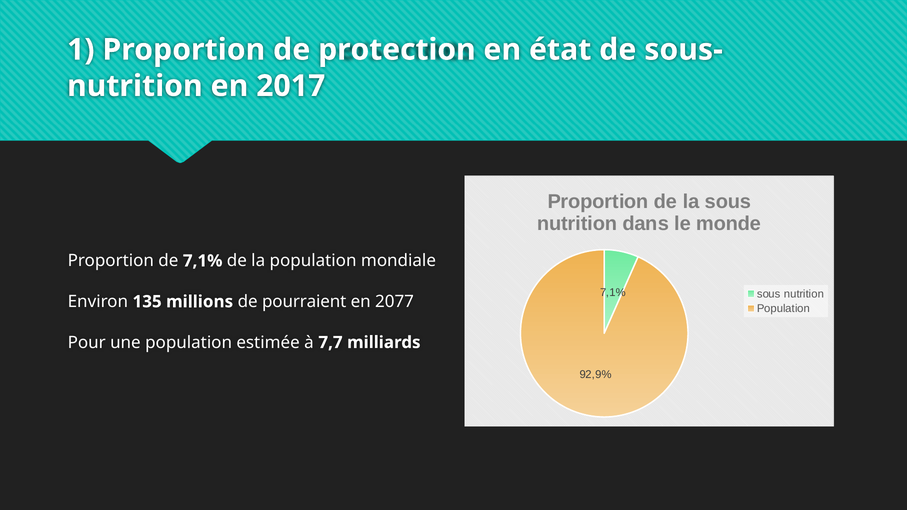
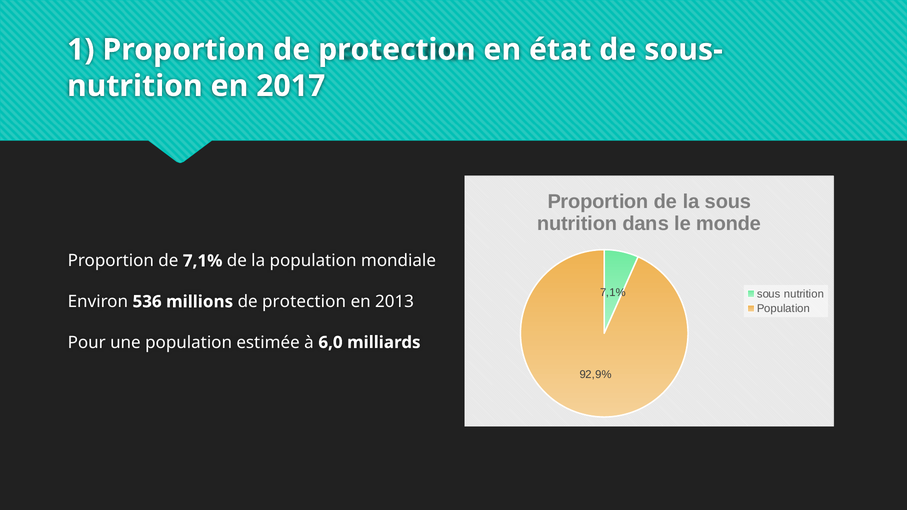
135: 135 -> 536 (147, 302)
millions de pourraient: pourraient -> protection (304, 302)
2077: 2077 -> 2013 (395, 302)
7,7: 7,7 -> 6,0 (331, 343)
